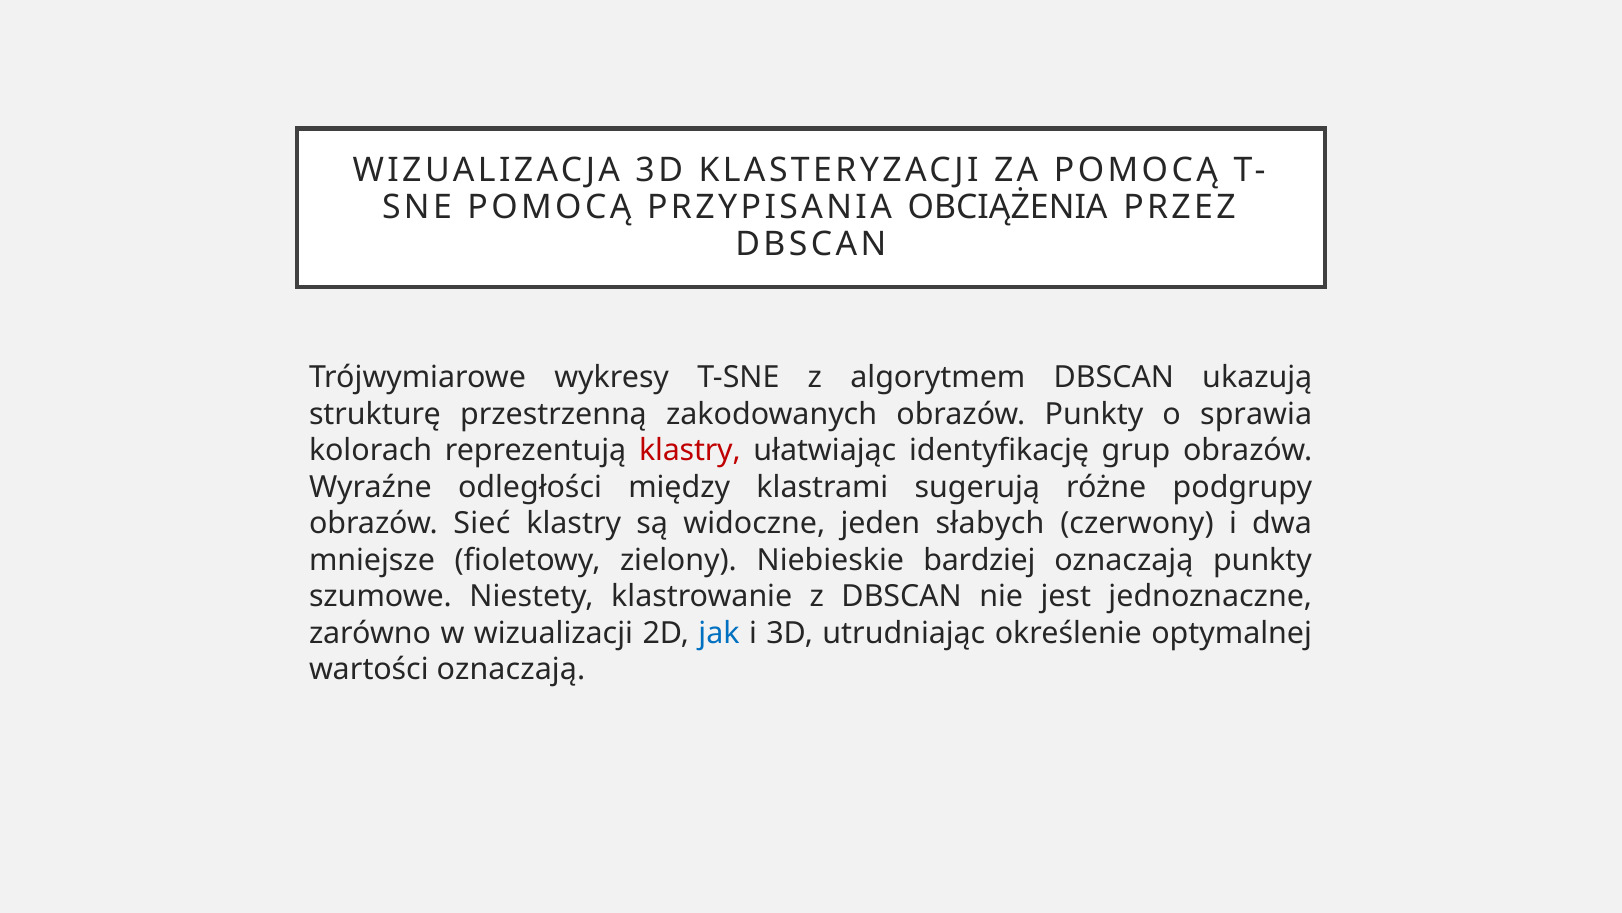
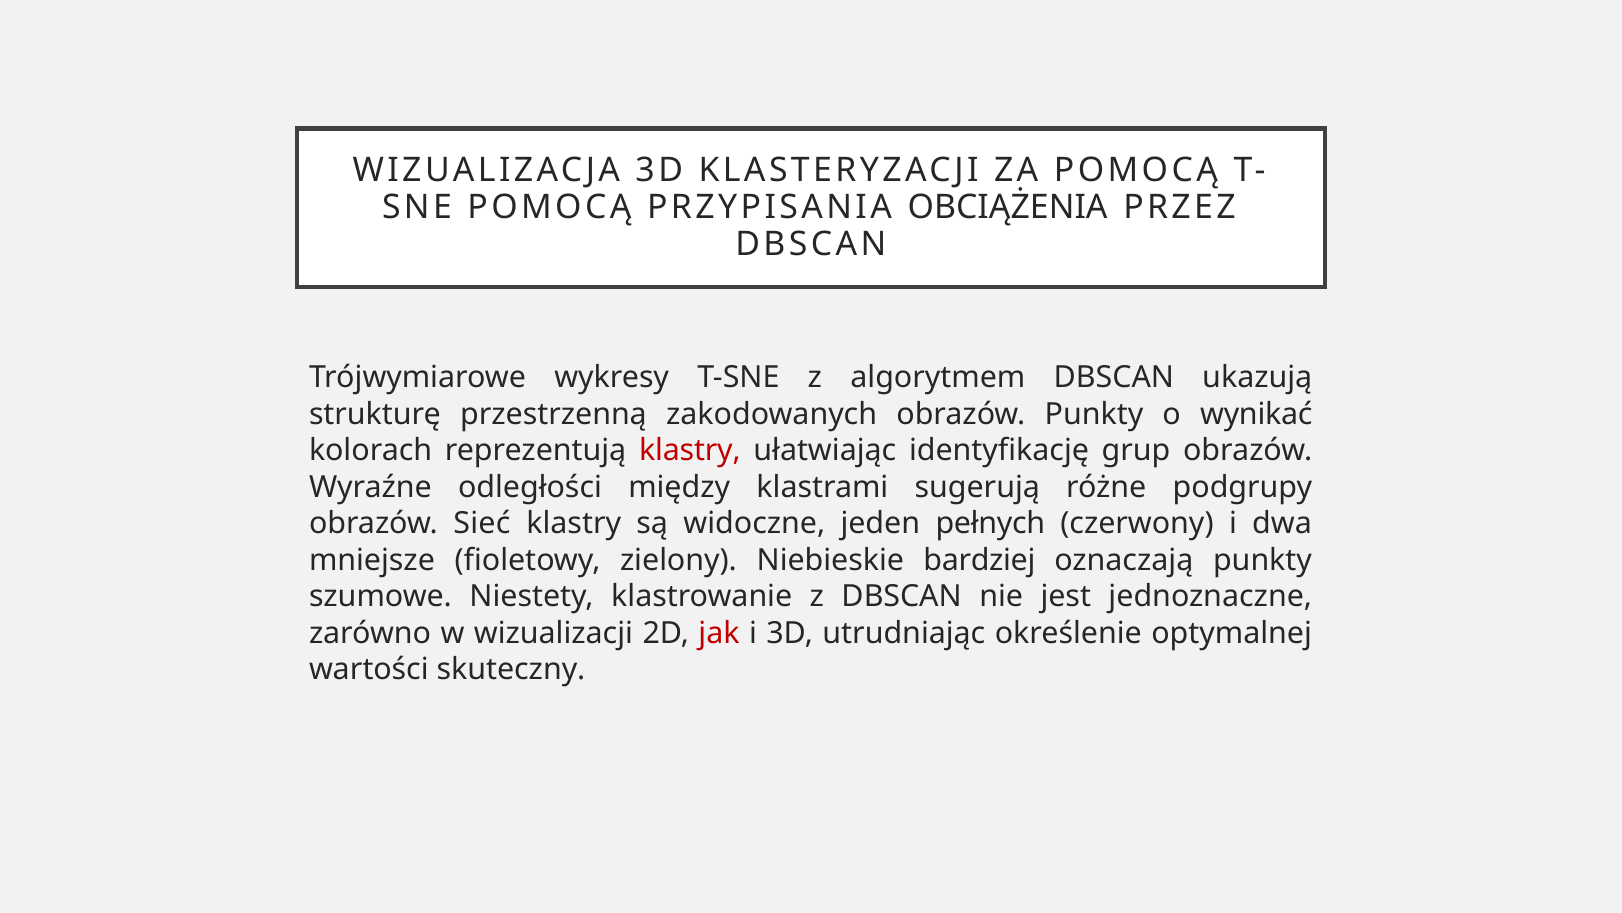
sprawia: sprawia -> wynikać (1256, 414)
słabych: słabych -> pełnych (990, 523)
jak colour: blue -> red (719, 633)
wartości oznaczają: oznaczają -> skuteczny (511, 669)
